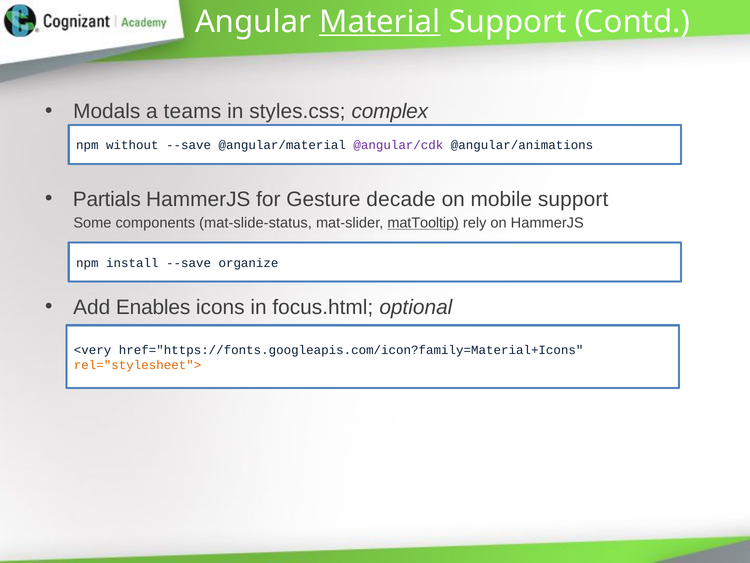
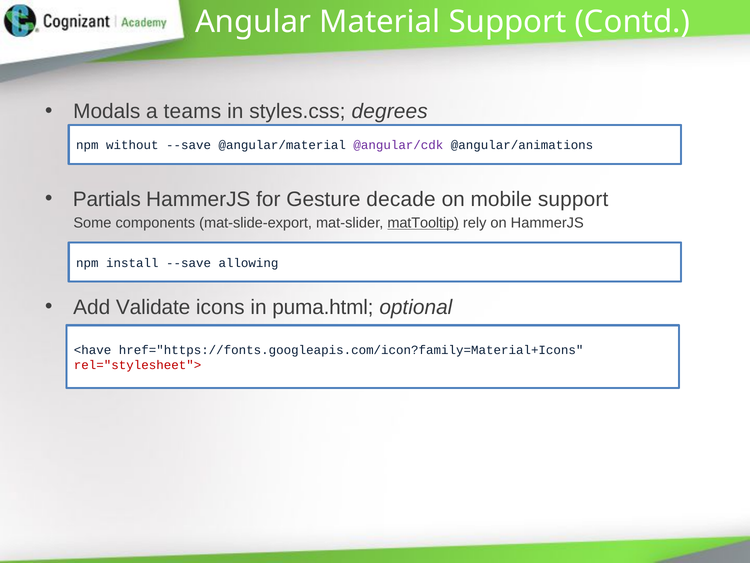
Material underline: present -> none (380, 22)
complex: complex -> degrees (390, 111)
mat-slide-status: mat-slide-status -> mat-slide-export (256, 223)
organize: organize -> allowing (248, 263)
Enables: Enables -> Validate (153, 307)
focus.html: focus.html -> puma.html (323, 307)
<very: <very -> <have (93, 350)
rel="stylesheet"> colour: orange -> red (138, 365)
